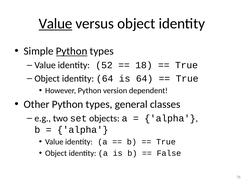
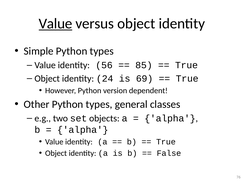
Python underline: present -> none (72, 51)
52: 52 -> 56 (104, 65)
18: 18 -> 85 (144, 65)
identity 64: 64 -> 24 (105, 78)
is 64: 64 -> 69 (144, 78)
